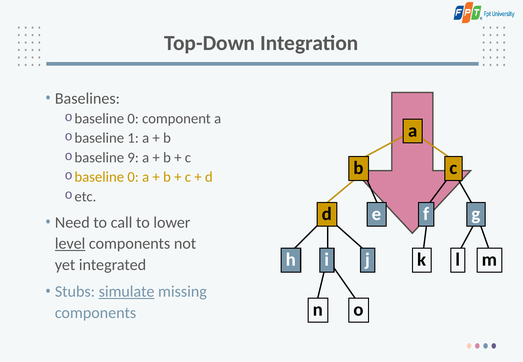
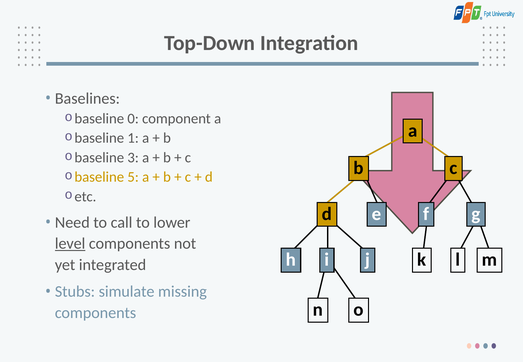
9: 9 -> 3 (133, 158)
0: 0 -> 5 (133, 177)
simulate underline: present -> none (127, 292)
